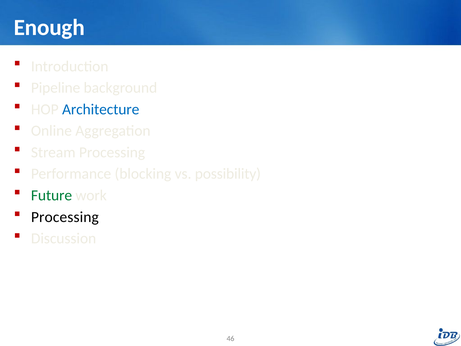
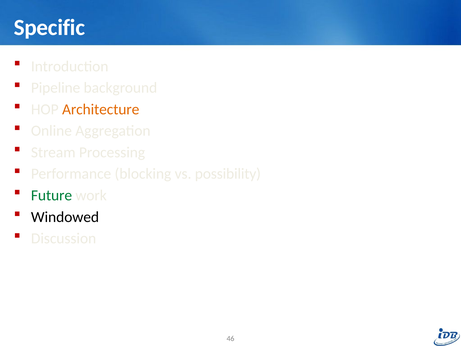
Enough: Enough -> Specific (49, 27)
Architecture colour: blue -> orange (101, 109)
Processing: Processing -> Windowed (65, 217)
